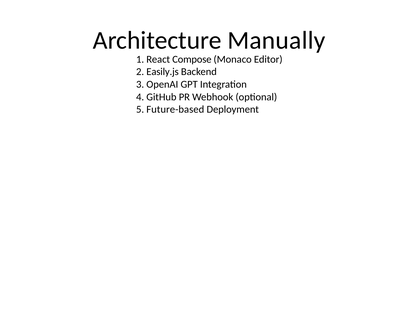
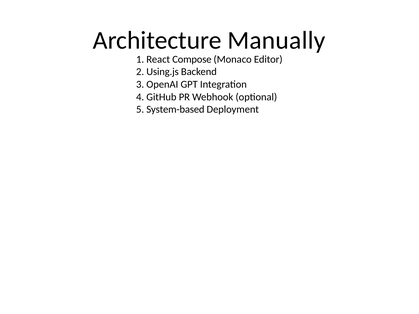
Easily.js: Easily.js -> Using.js (163, 72)
Future-based: Future-based -> System-based (175, 110)
